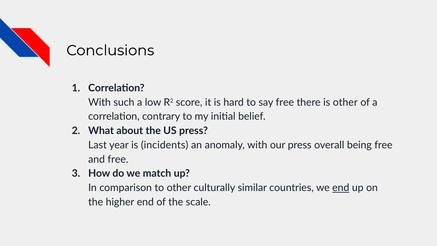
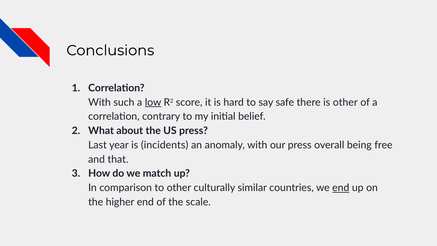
low underline: none -> present (153, 102)
say free: free -> safe (285, 102)
and free: free -> that (118, 159)
